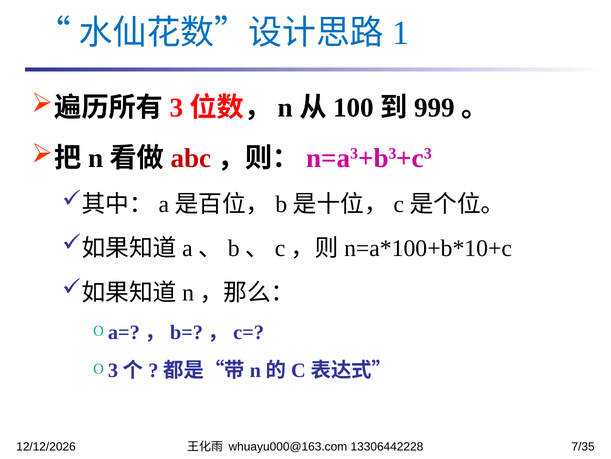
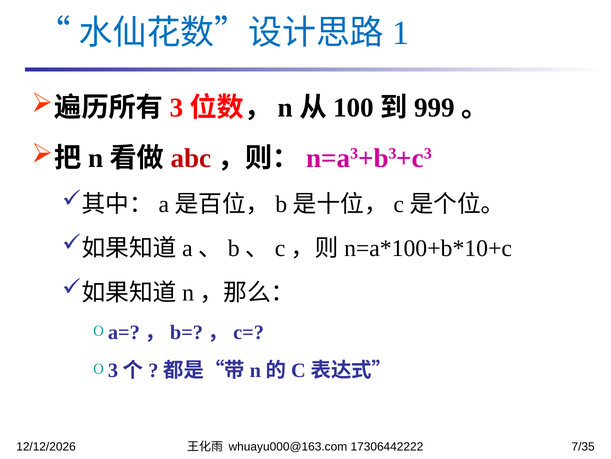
13306442228: 13306442228 -> 17306442222 (387, 446)
